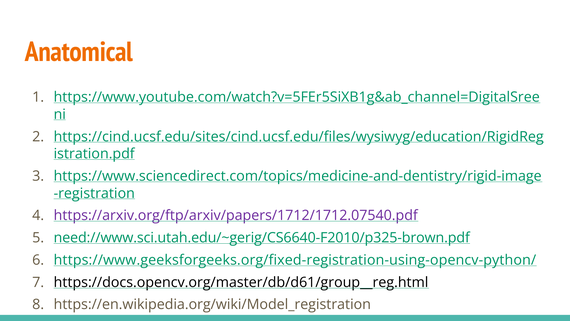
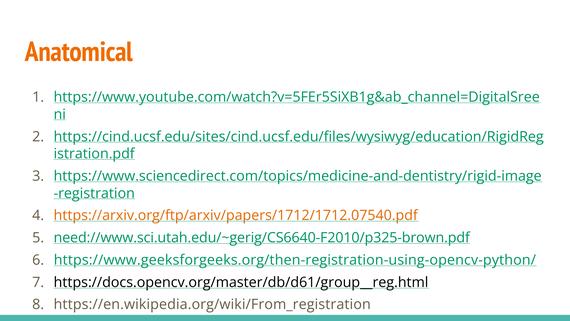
https://arxiv.org/ftp/arxiv/papers/1712/1712.07540.pdf colour: purple -> orange (236, 215)
https://www.geeksforgeeks.org/fixed-registration-using-opencv-python/: https://www.geeksforgeeks.org/fixed-registration-using-opencv-python/ -> https://www.geeksforgeeks.org/then-registration-using-opencv-python/ (295, 260)
https://en.wikipedia.org/wiki/Model_registration: https://en.wikipedia.org/wiki/Model_registration -> https://en.wikipedia.org/wiki/From_registration (212, 304)
